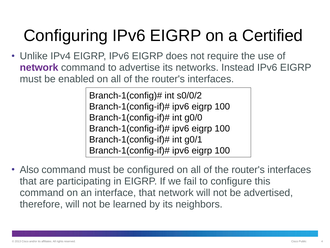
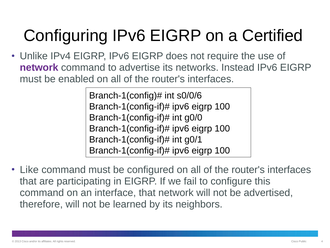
s0/0/2: s0/0/2 -> s0/0/6 (189, 95)
Also: Also -> Like (29, 169)
